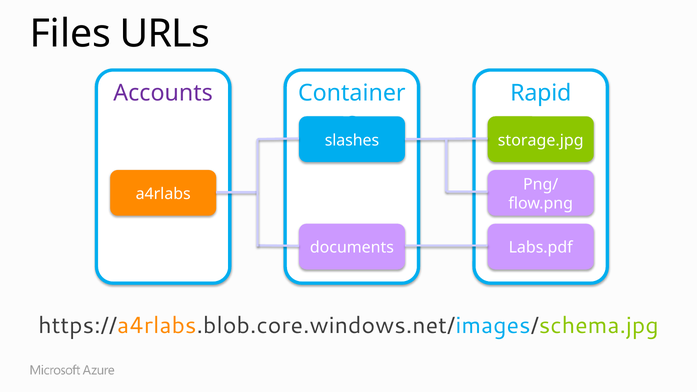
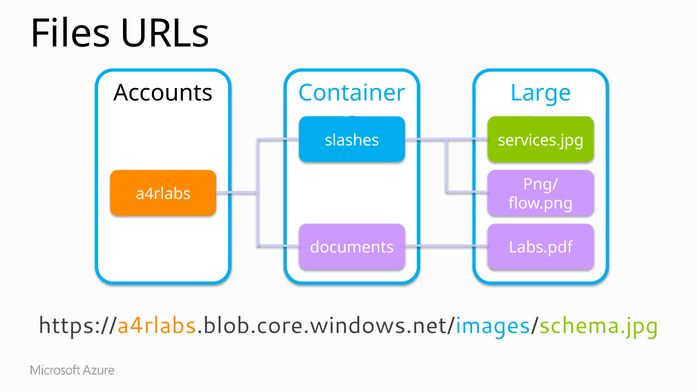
Accounts colour: purple -> black (163, 93)
Rapid: Rapid -> Large (541, 93)
storage.jpg: storage.jpg -> services.jpg (541, 140)
